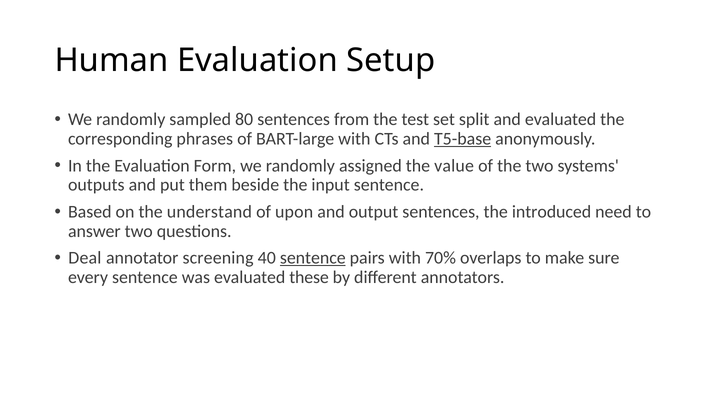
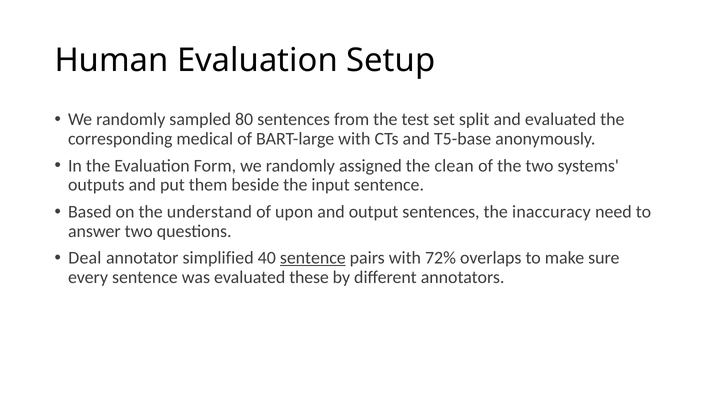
phrases: phrases -> medical (205, 139)
T5-base underline: present -> none (463, 139)
value: value -> clean (454, 166)
introduced: introduced -> inaccuracy (551, 212)
screening: screening -> simplified (218, 258)
70%: 70% -> 72% (441, 258)
